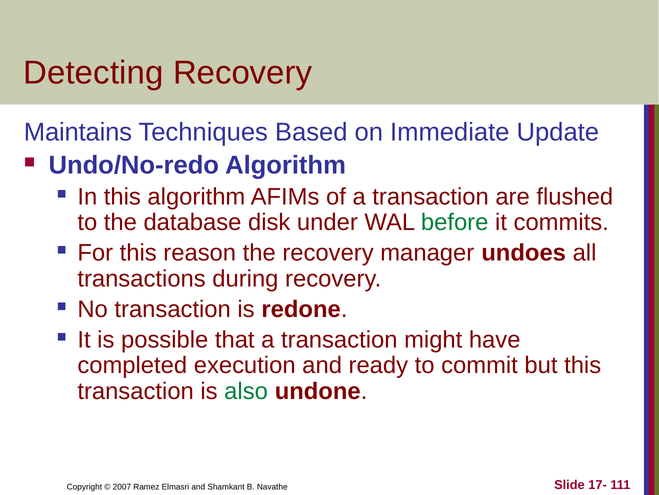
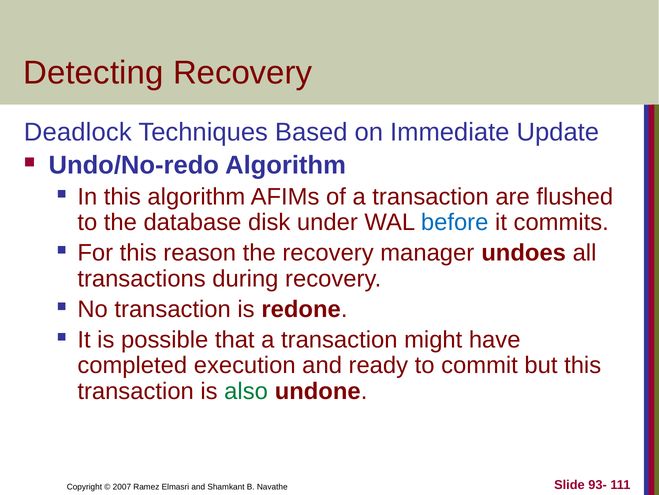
Maintains: Maintains -> Deadlock (78, 132)
before colour: green -> blue (455, 222)
17-: 17- -> 93- (598, 484)
